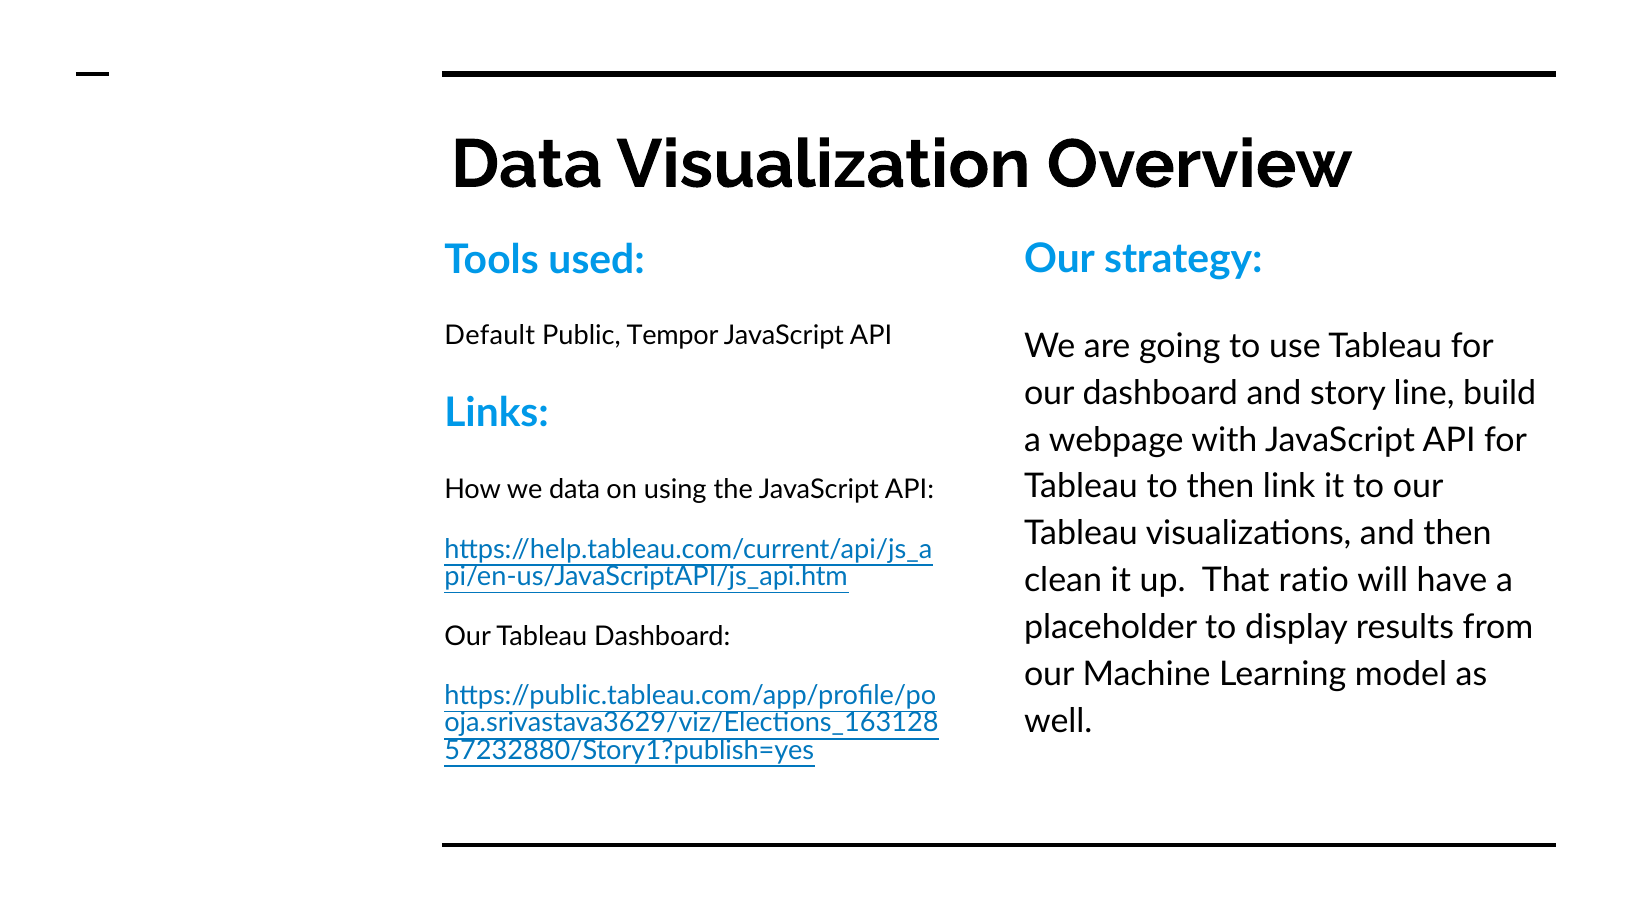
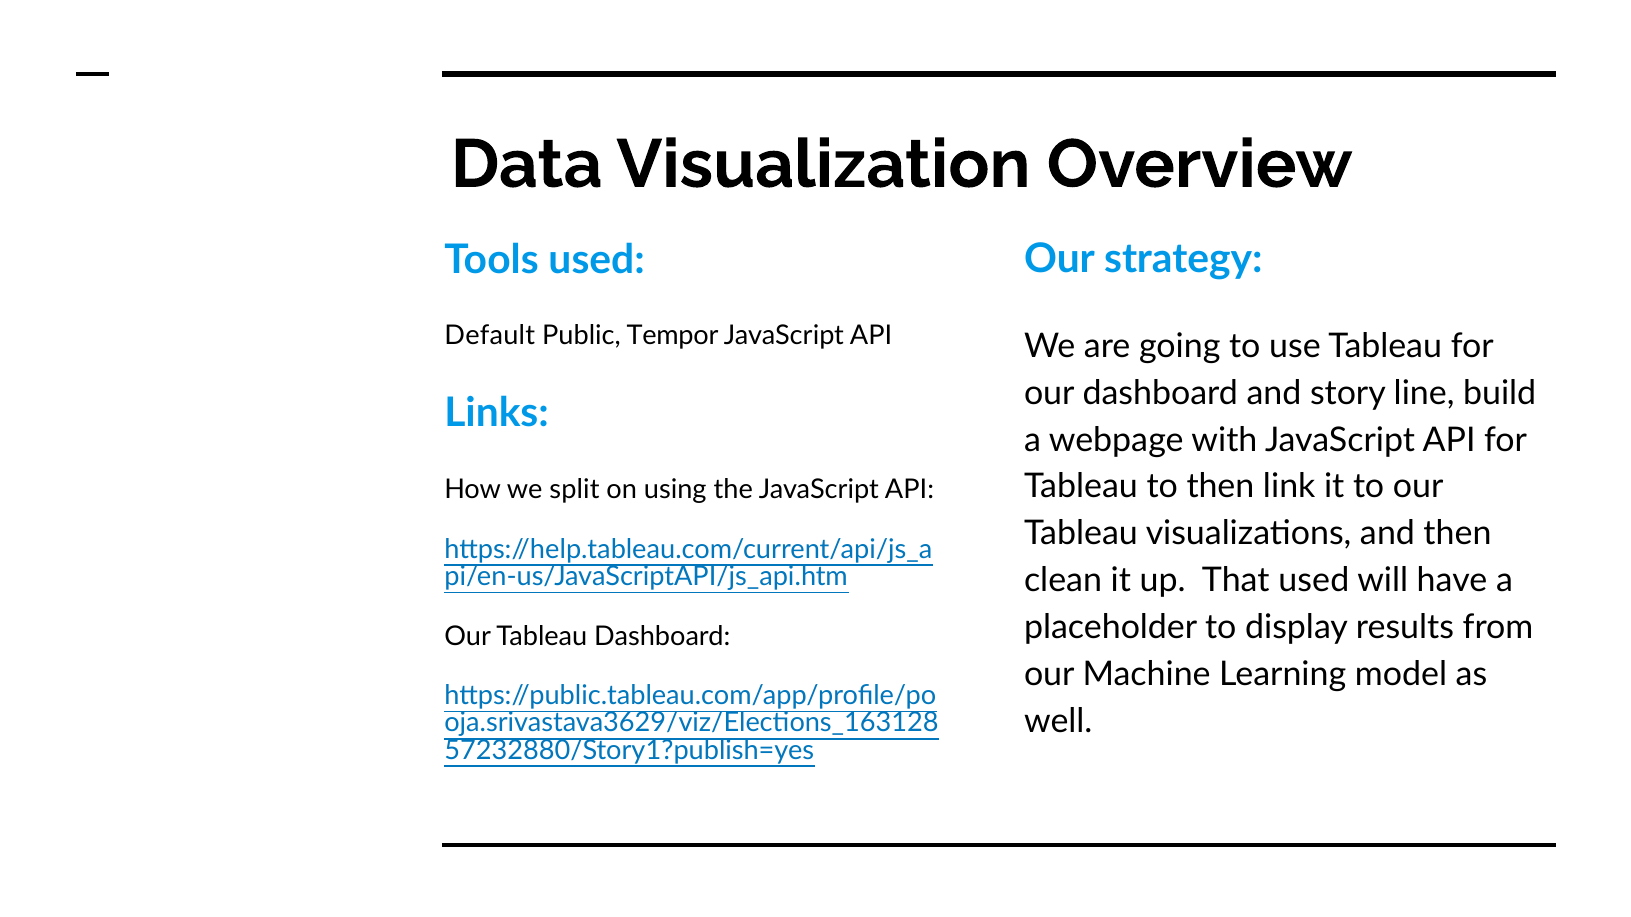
we data: data -> split (574, 490)
That ratio: ratio -> used (1314, 581)
